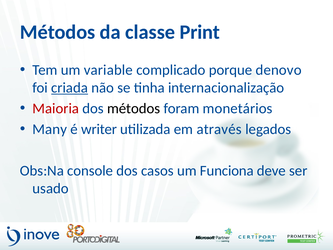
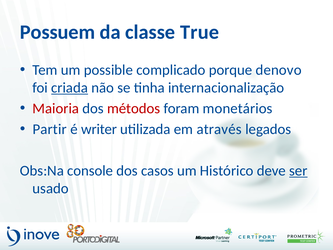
Métodos: Métodos -> Possuem (58, 32)
Print: Print -> True (200, 32)
variable: variable -> possible (108, 70)
métodos colour: black -> red (134, 108)
Many: Many -> Partir (50, 129)
Funciona: Funciona -> Histórico (227, 171)
ser underline: none -> present (298, 171)
